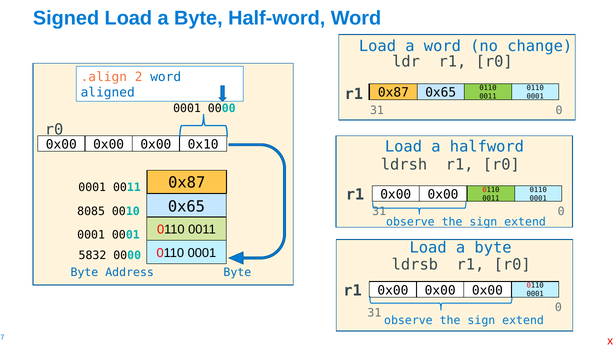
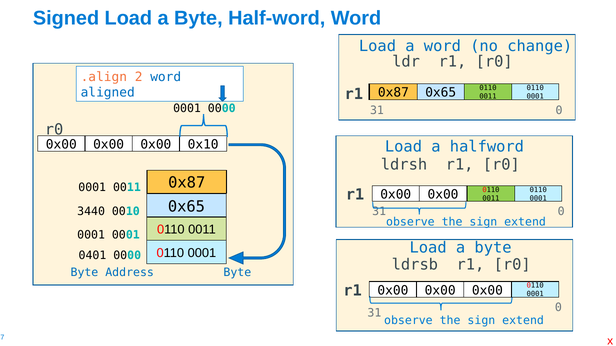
8085: 8085 -> 3440 (91, 212)
5832: 5832 -> 0401 (92, 256)
